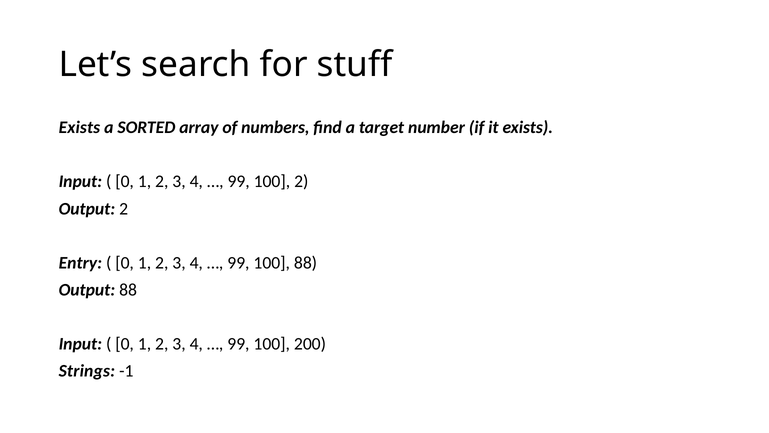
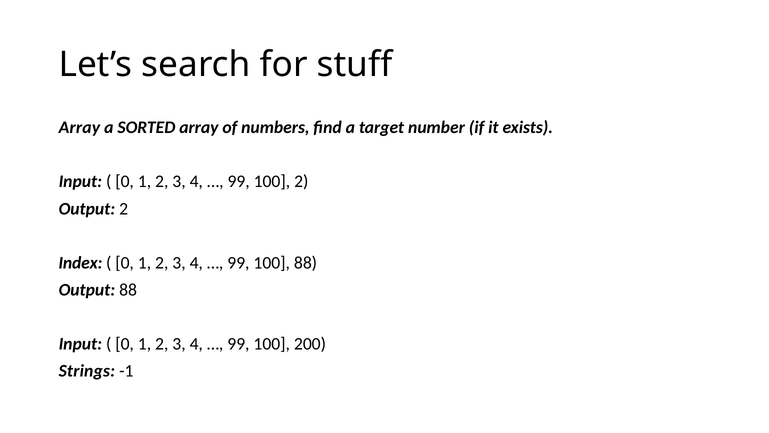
Exists: Exists -> Array (79, 127)
Entry: Entry -> Index (80, 263)
